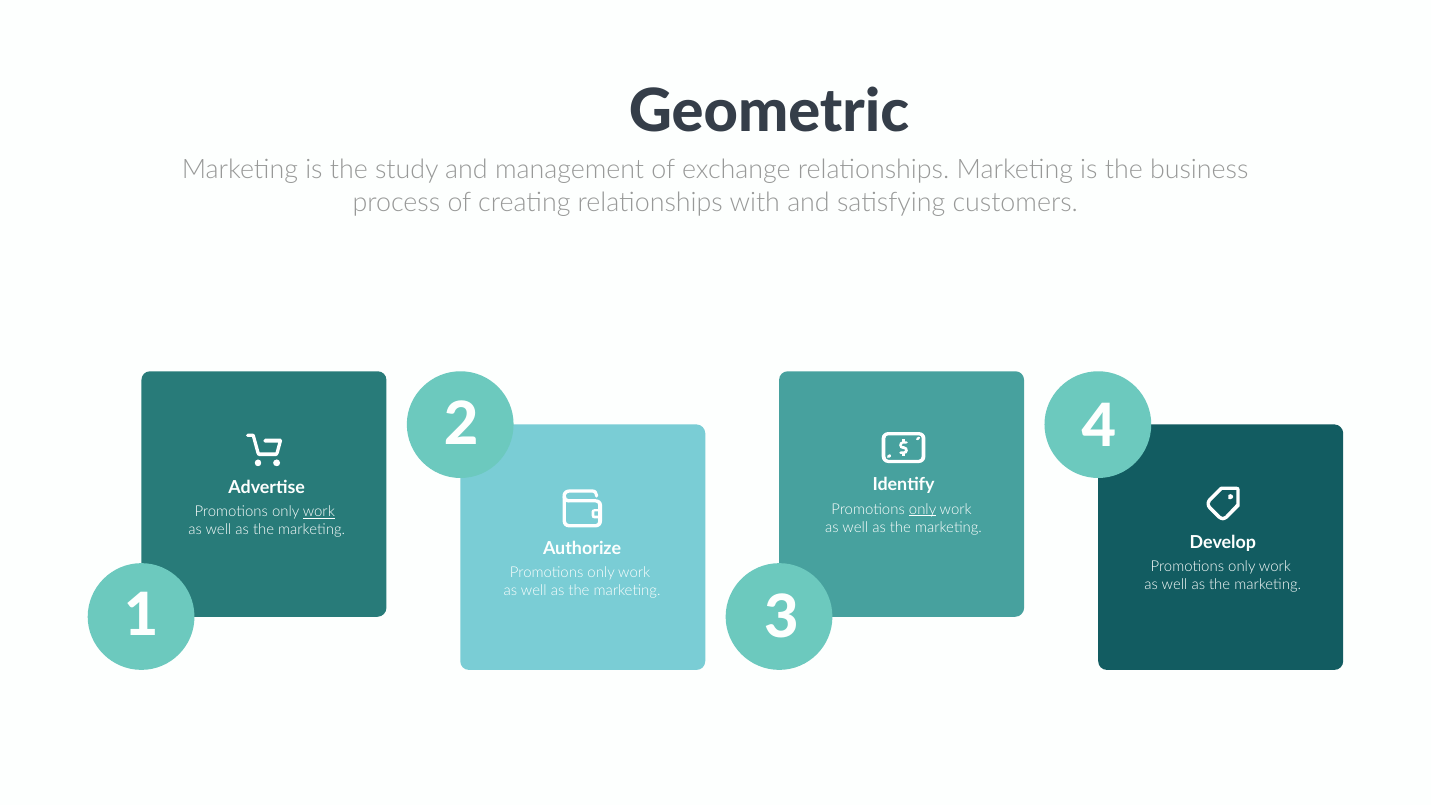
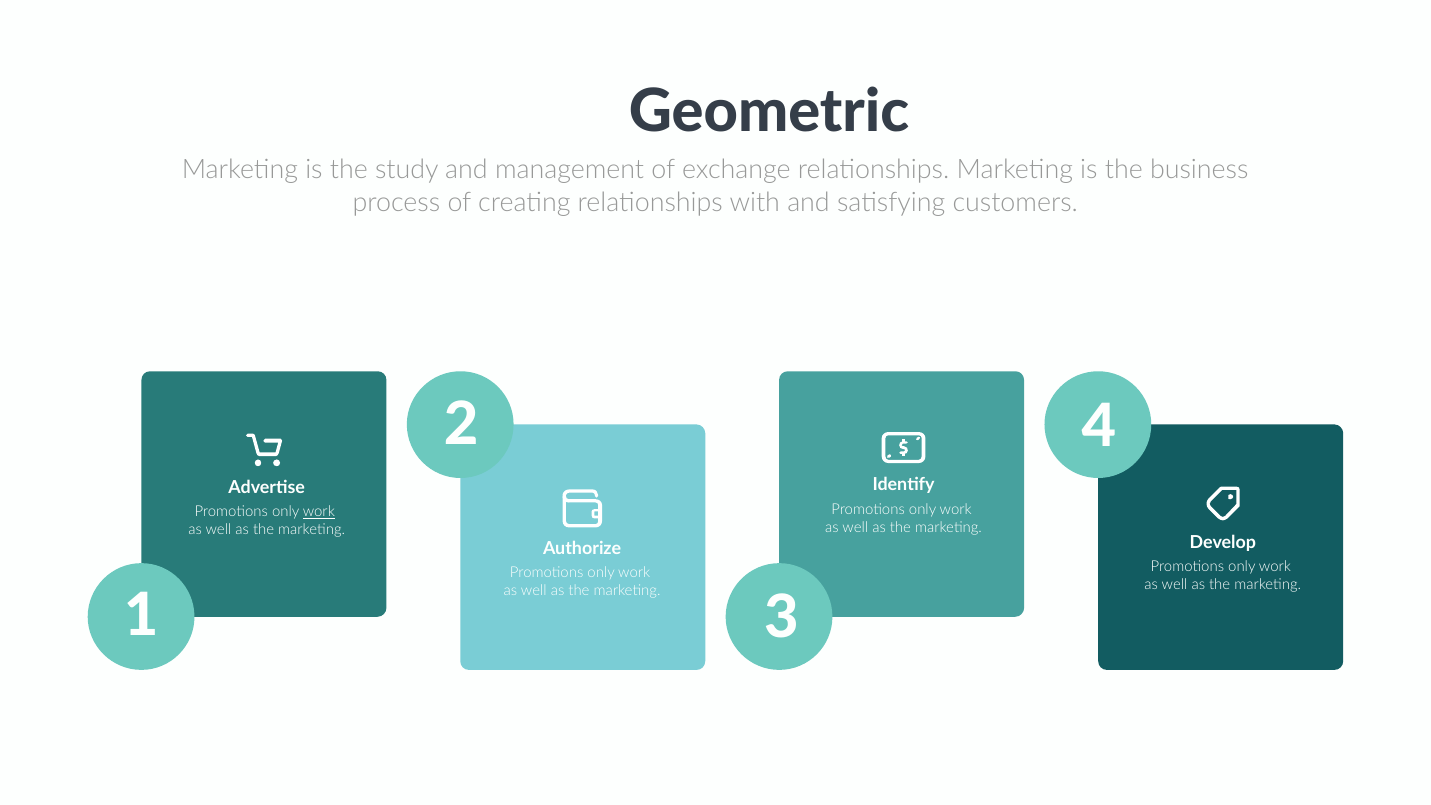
only underline: present -> none (923, 509)
